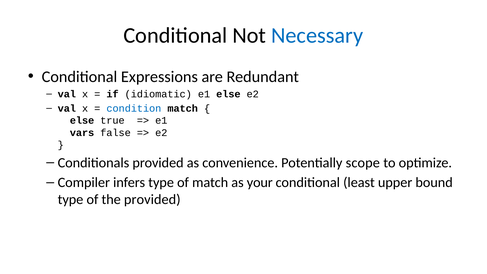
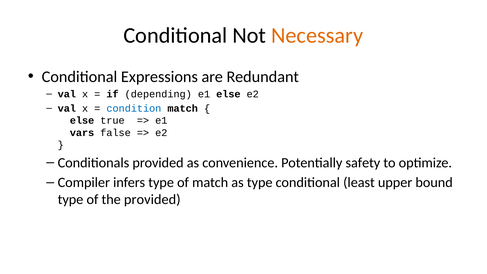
Necessary colour: blue -> orange (317, 35)
idiomatic: idiomatic -> depending (158, 94)
scope: scope -> safety (363, 163)
as your: your -> type (260, 182)
